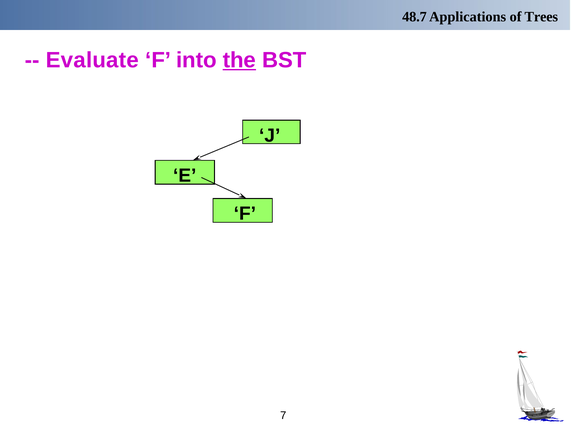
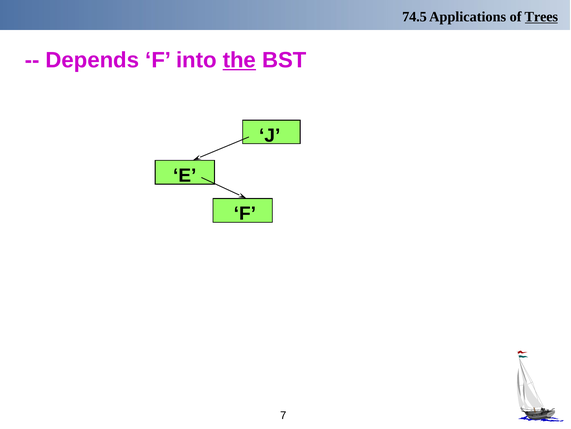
48.7: 48.7 -> 74.5 (414, 17)
Trees underline: none -> present (541, 17)
Evaluate: Evaluate -> Depends (92, 60)
